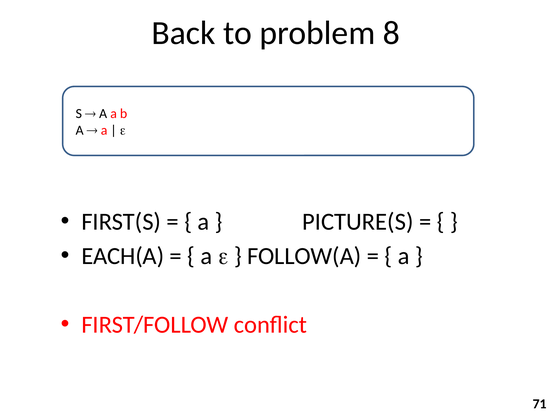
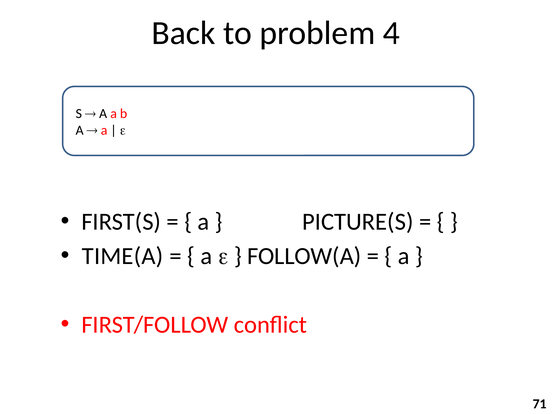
8: 8 -> 4 (392, 33)
EACH(A: EACH(A -> TIME(A (123, 256)
